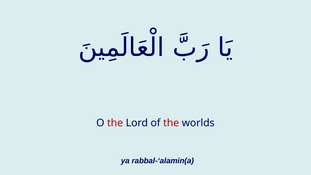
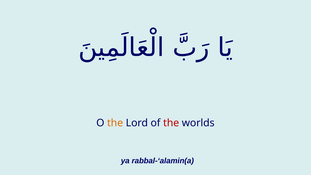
the colour: red -> orange (115, 123)
